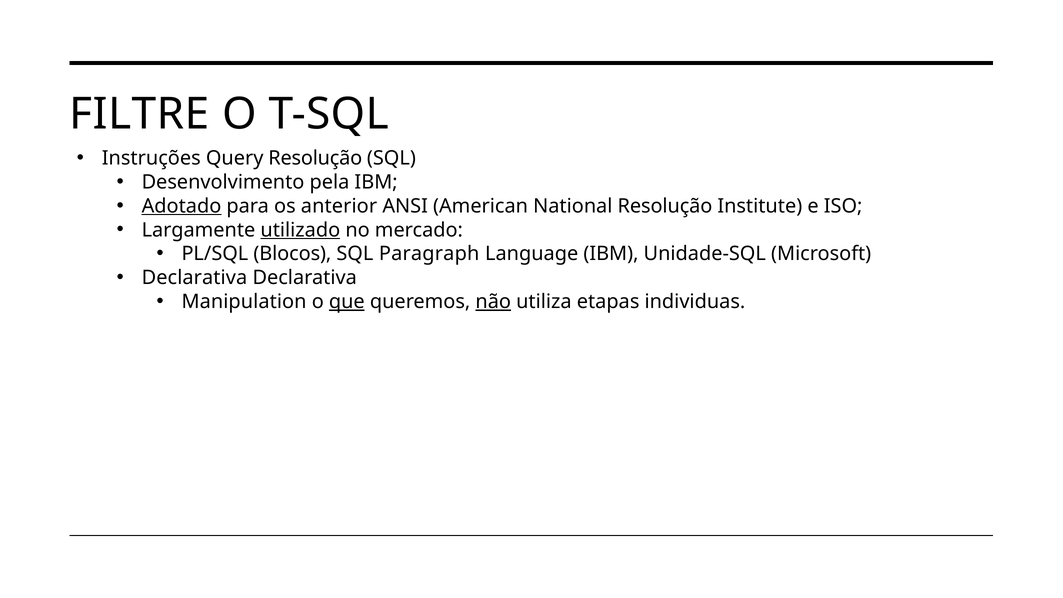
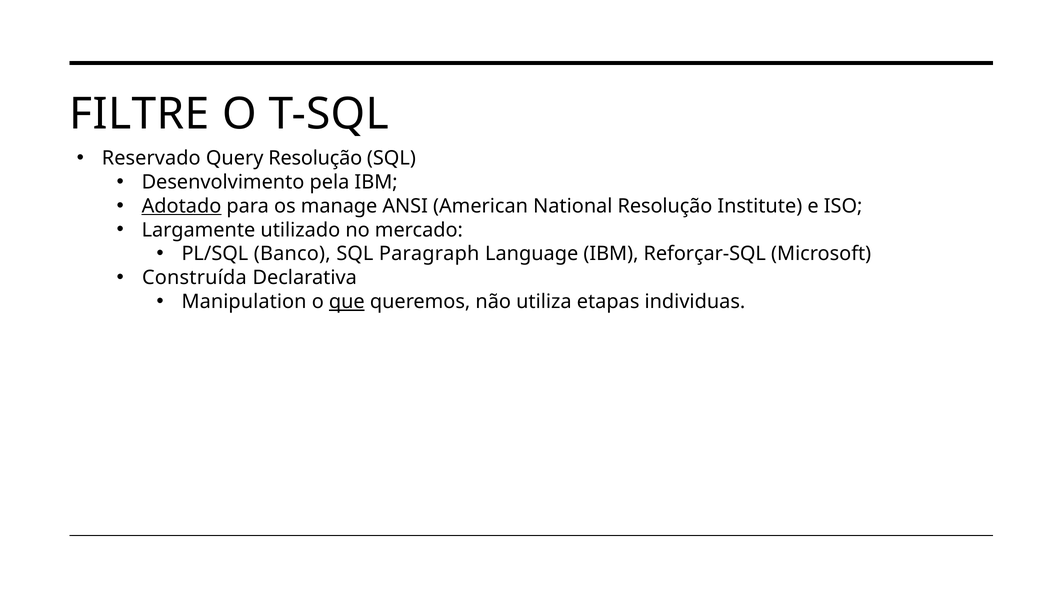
Instruções: Instruções -> Reservado (151, 158)
anterior: anterior -> manage (339, 206)
utilizado underline: present -> none (300, 230)
Blocos: Blocos -> Banco (292, 254)
Unidade-SQL: Unidade-SQL -> Reforçar-SQL (705, 254)
Declarativa: Declarativa -> Construída (194, 278)
não underline: present -> none (493, 302)
